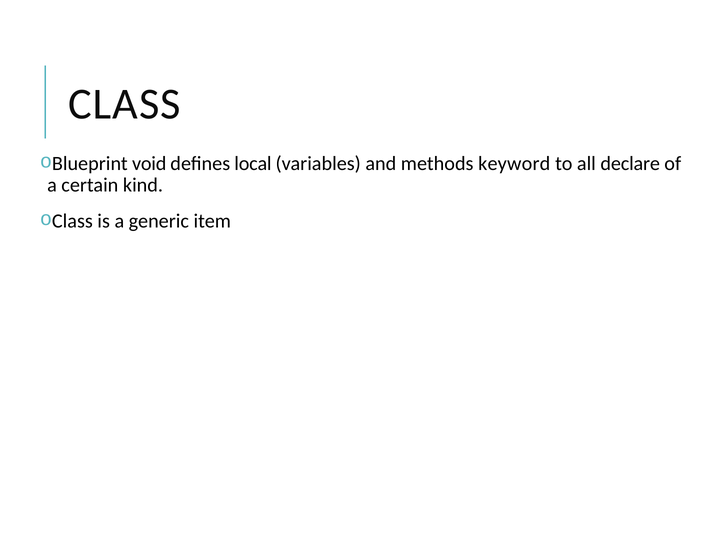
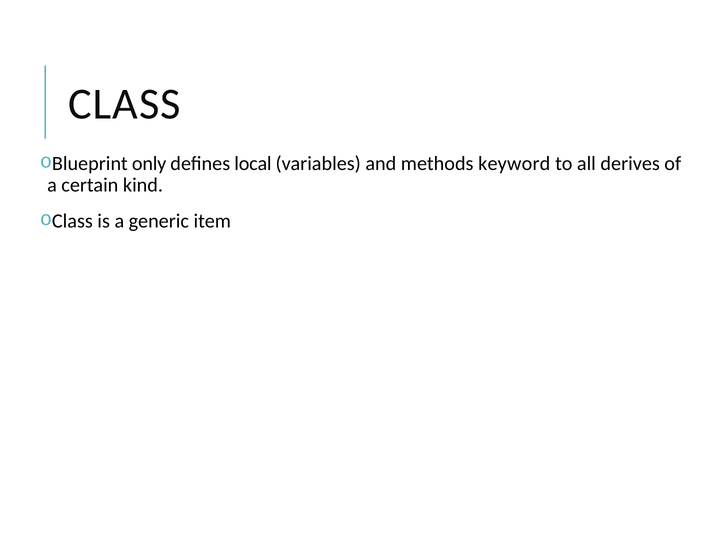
void: void -> only (149, 163)
declare: declare -> derives (630, 163)
